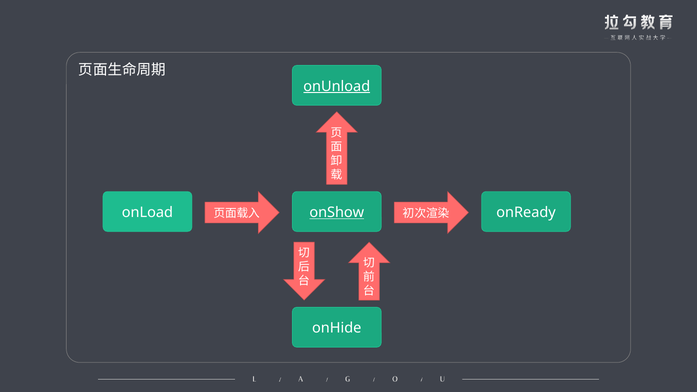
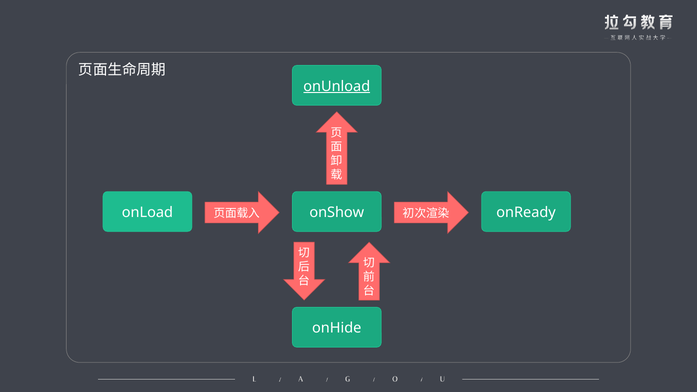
onShow underline: present -> none (337, 213)
